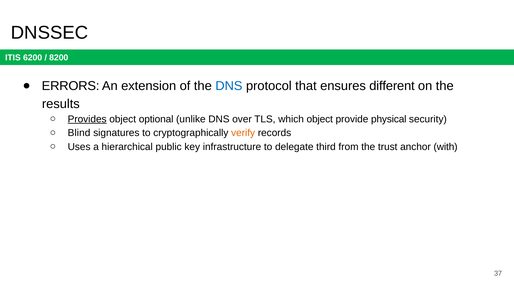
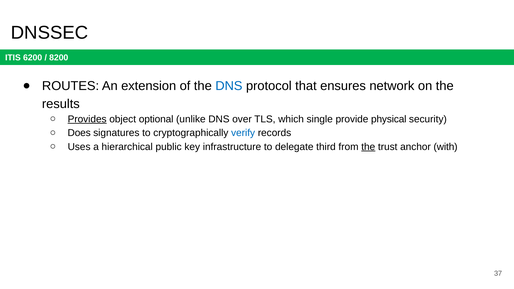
ERRORS: ERRORS -> ROUTES (71, 86)
different: different -> network (392, 86)
which object: object -> single (320, 119)
Blind: Blind -> Does (79, 133)
verify colour: orange -> blue (243, 133)
the underline: none -> present (368, 147)
